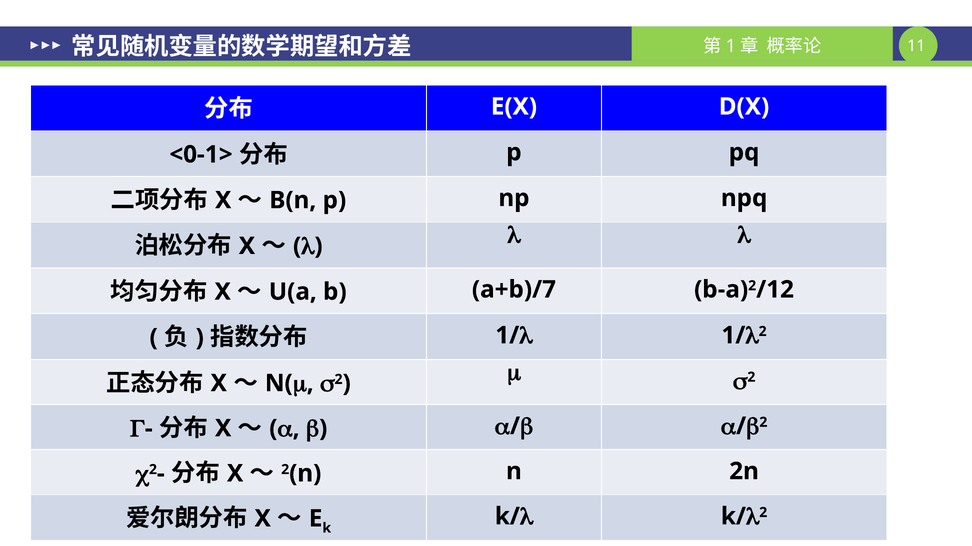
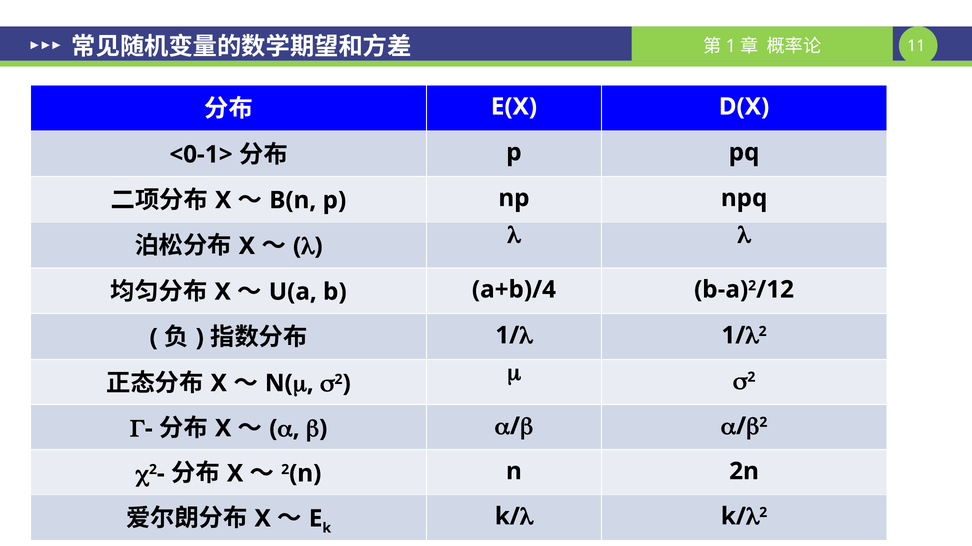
a+b)/7: a+b)/7 -> a+b)/4 (514, 290)
